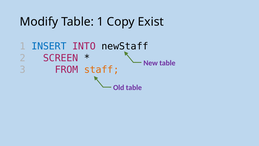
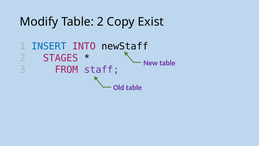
Table 1: 1 -> 2 (100, 22)
SCREEN: SCREEN -> STAGES (61, 58)
staff colour: orange -> purple (102, 70)
